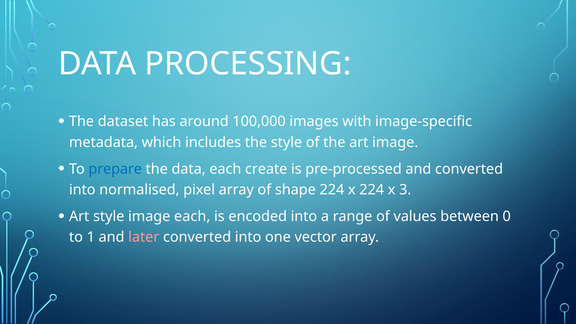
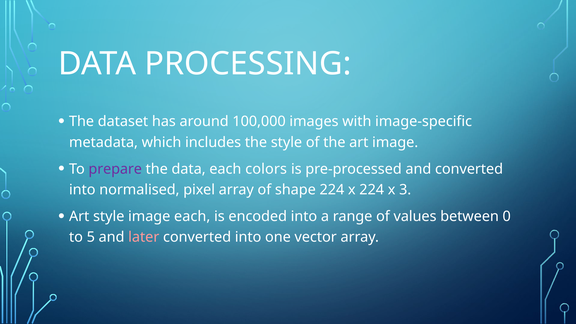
prepare colour: blue -> purple (115, 169)
create: create -> colors (266, 169)
1: 1 -> 5 (91, 237)
